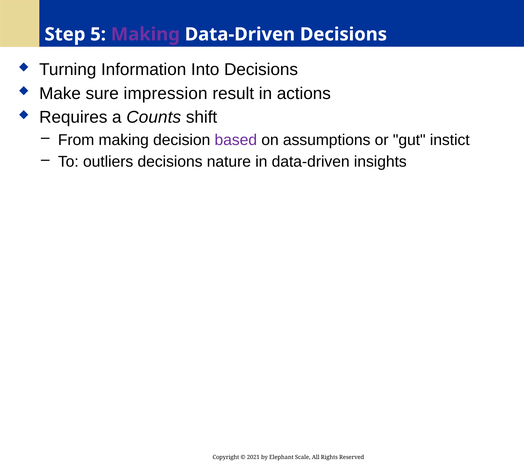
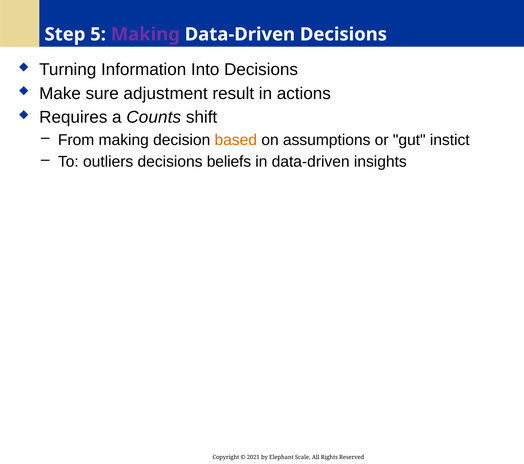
impression: impression -> adjustment (166, 93)
based colour: purple -> orange (236, 140)
nature: nature -> beliefs (229, 162)
